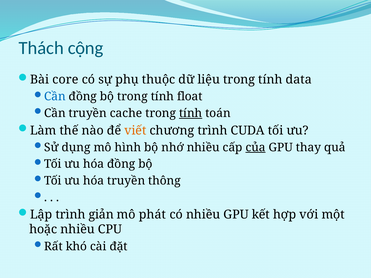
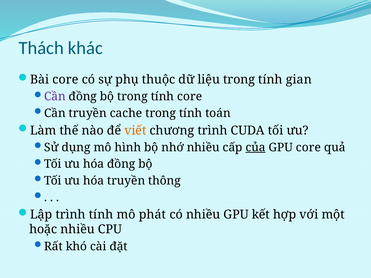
cộng: cộng -> khác (85, 48)
data: data -> gian (299, 80)
Cần colour: blue -> purple (55, 97)
tính float: float -> core (190, 97)
tính underline: present -> none (191, 113)
GPU thay: thay -> core (308, 147)
trình giản: giản -> tính (101, 215)
